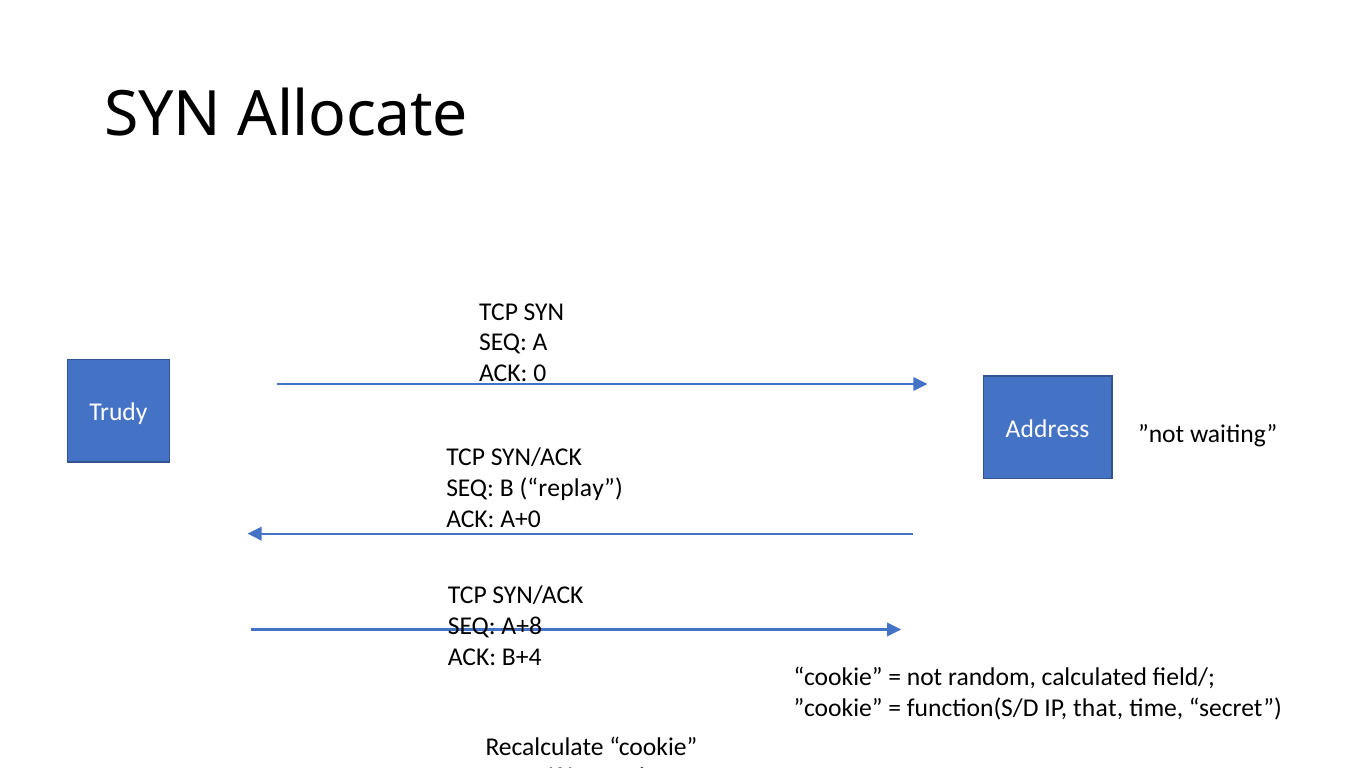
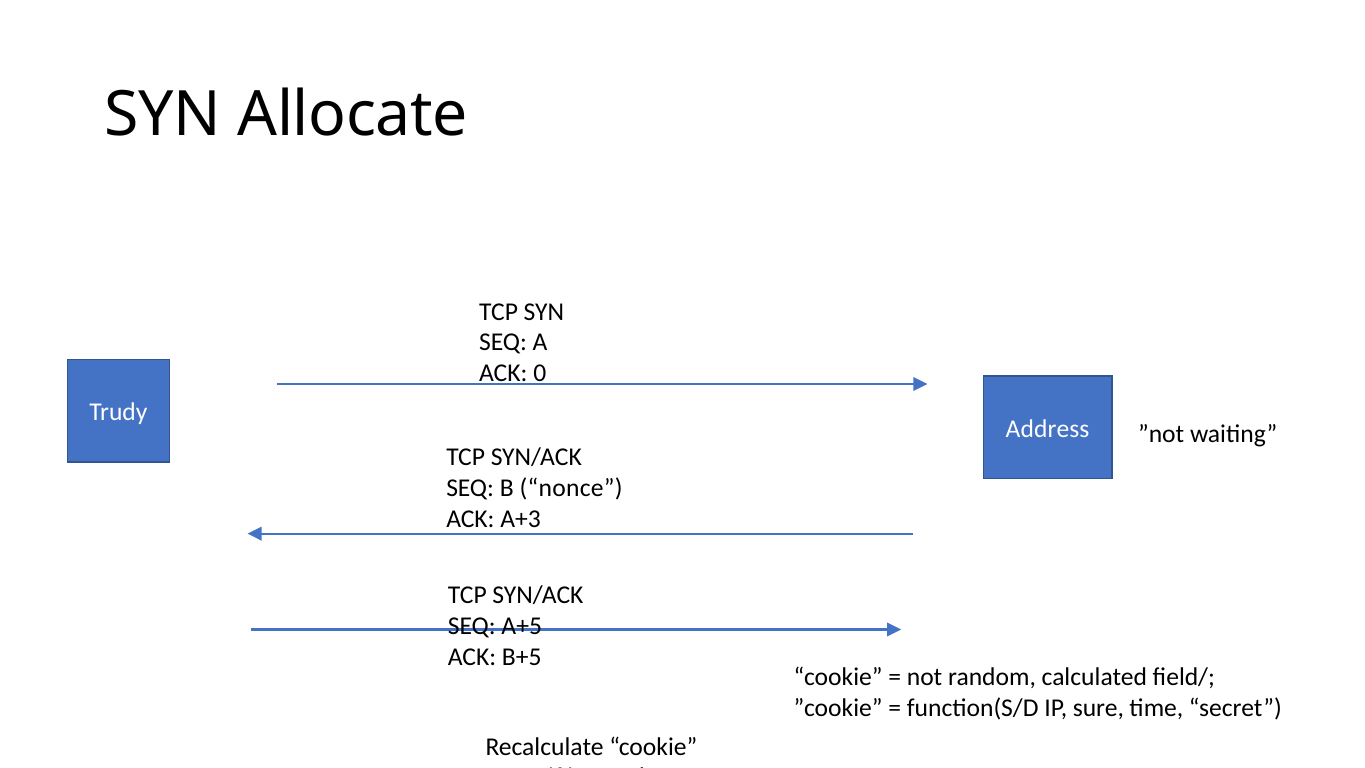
replay: replay -> nonce (571, 488)
A+0: A+0 -> A+3 (521, 519)
A+8: A+8 -> A+5 (522, 626)
B+4: B+4 -> B+5 (522, 656)
that: that -> sure (1098, 707)
